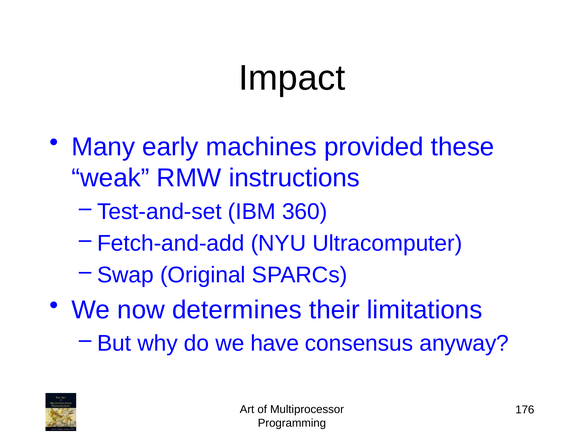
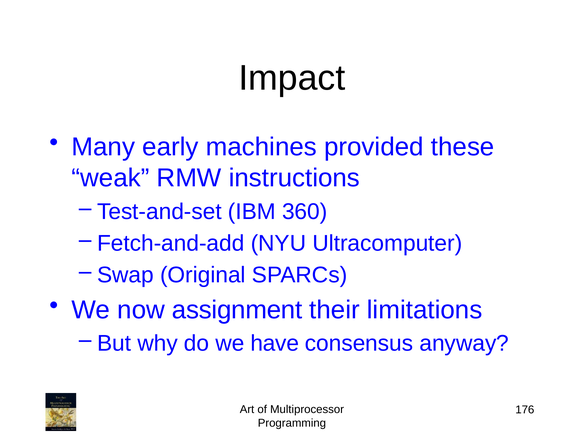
determines: determines -> assignment (237, 310)
